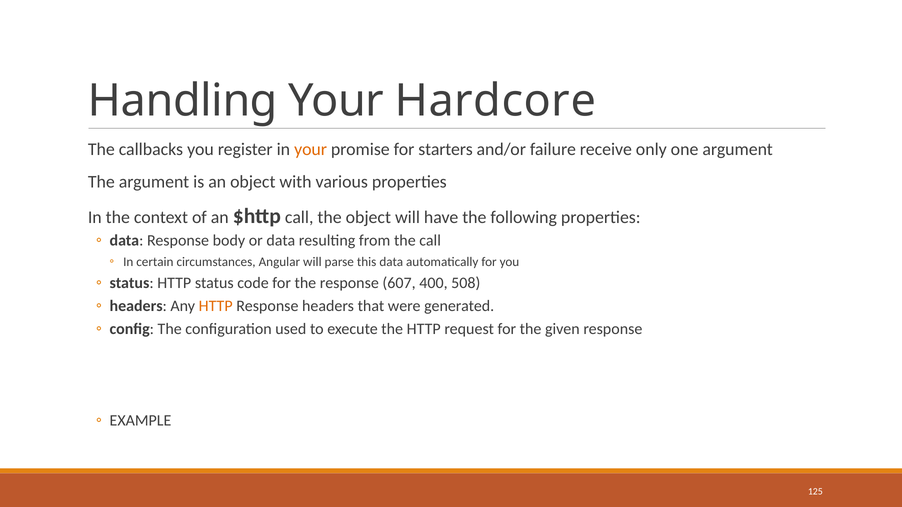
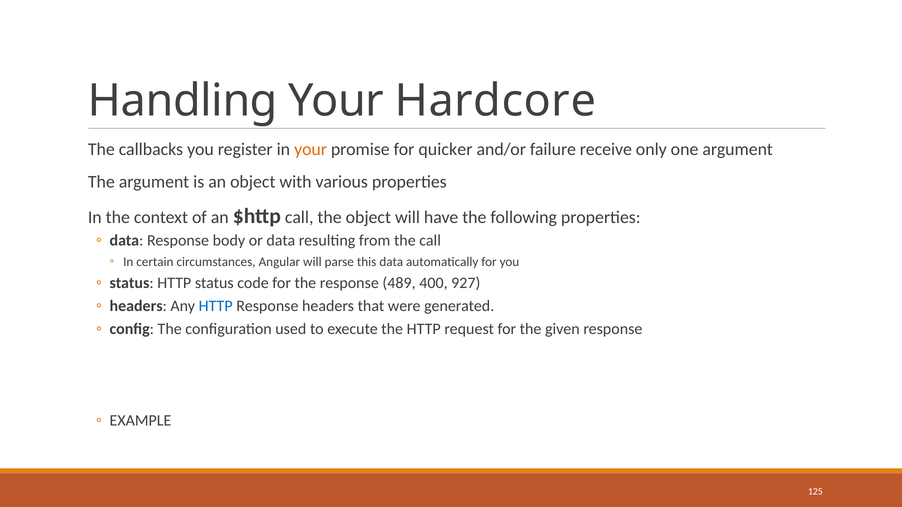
starters: starters -> quicker (445, 149)
607: 607 -> 489 (399, 283)
508: 508 -> 927 (466, 283)
HTTP colour: orange -> blue (216, 306)
